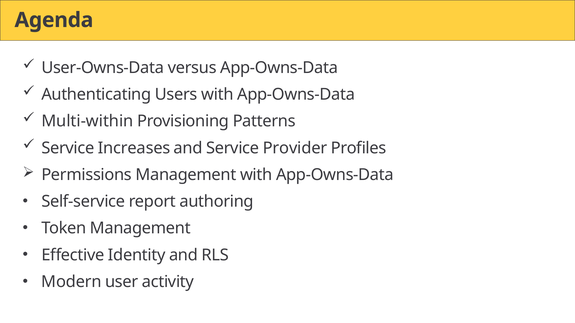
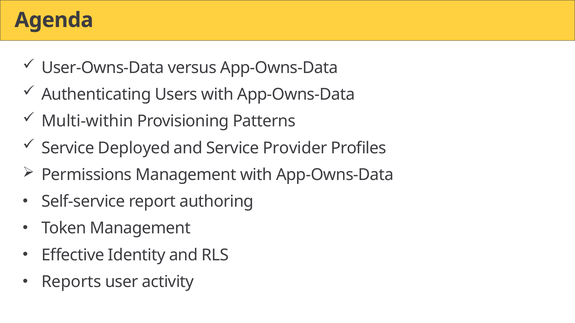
Increases: Increases -> Deployed (134, 148)
Modern: Modern -> Reports (71, 282)
